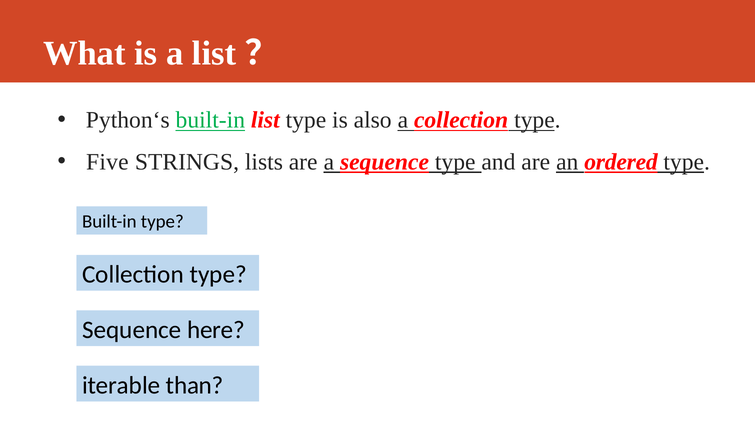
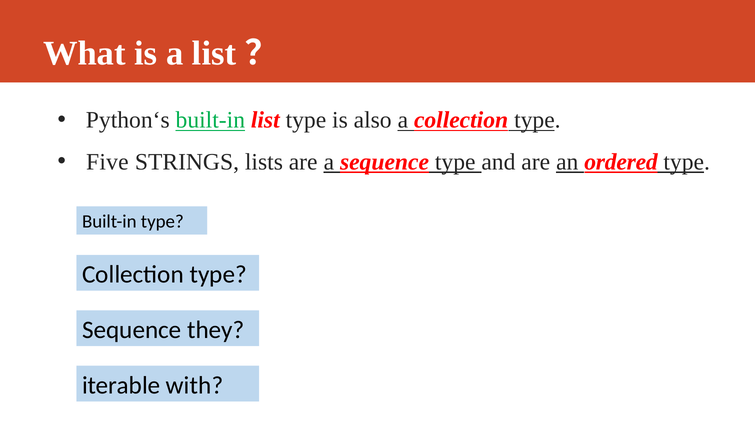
here: here -> they (216, 330)
than: than -> with (195, 386)
